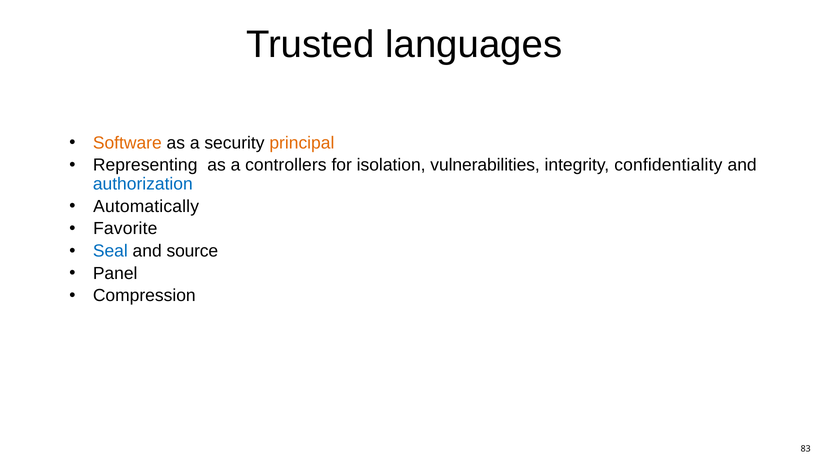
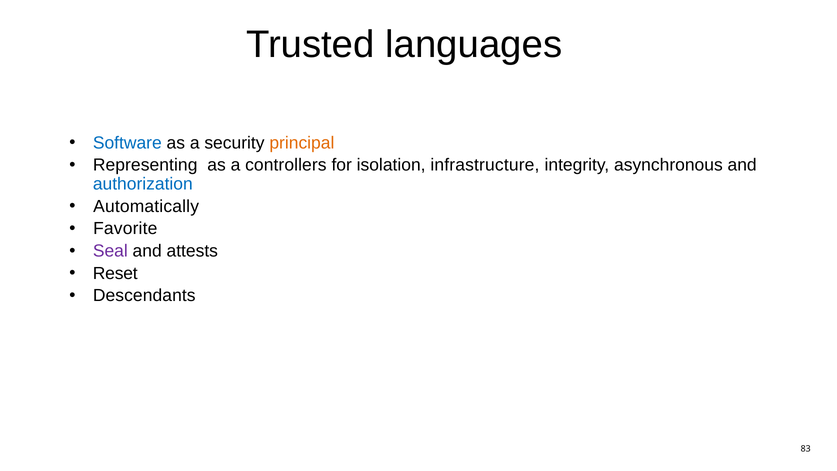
Software colour: orange -> blue (127, 143)
vulnerabilities: vulnerabilities -> infrastructure (485, 165)
confidentiality: confidentiality -> asynchronous (668, 165)
Seal colour: blue -> purple (110, 251)
source: source -> attests (192, 251)
Panel: Panel -> Reset (115, 273)
Compression: Compression -> Descendants (144, 296)
